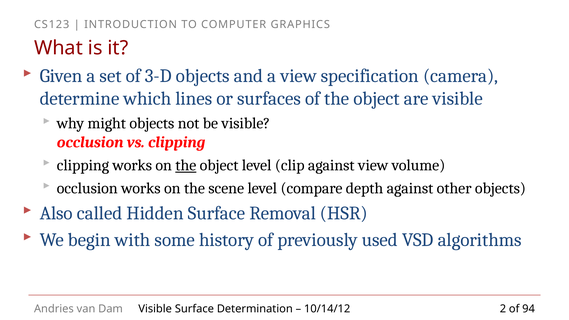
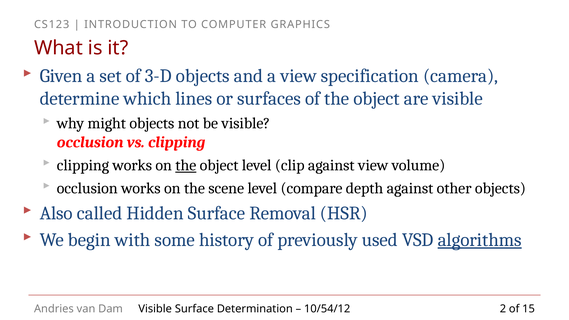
algorithms underline: none -> present (480, 240)
10/14/12: 10/14/12 -> 10/54/12 (327, 309)
94: 94 -> 15 (529, 309)
